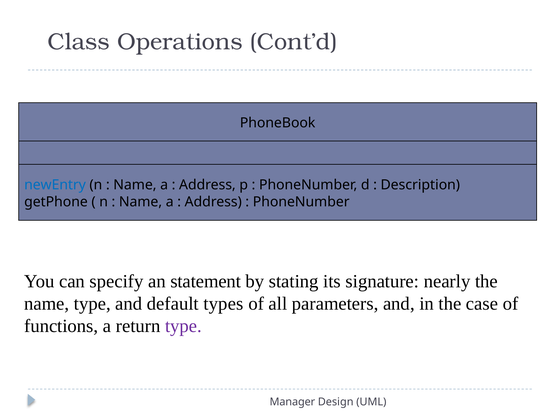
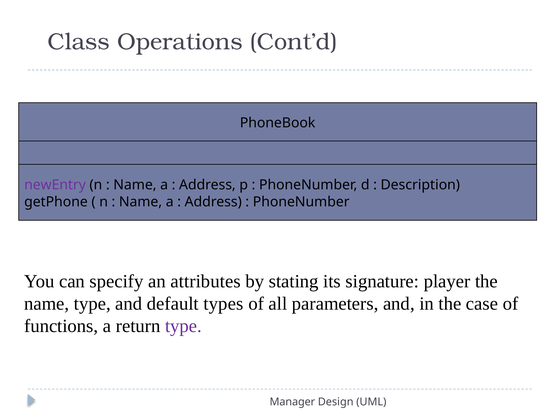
newEntry colour: blue -> purple (55, 185)
statement: statement -> attributes (206, 281)
nearly: nearly -> player (447, 281)
